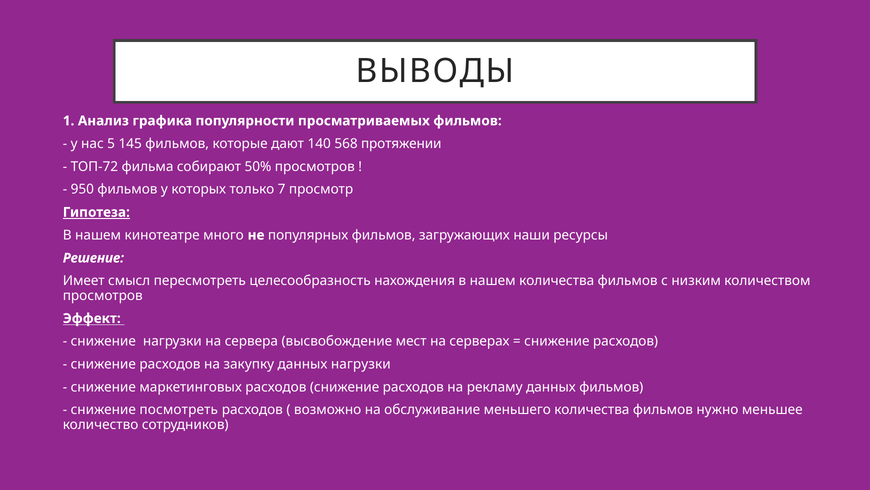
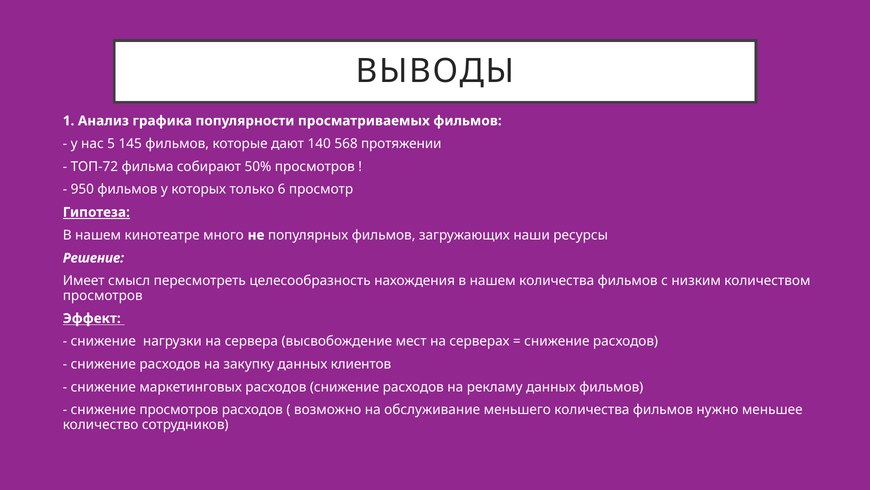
7: 7 -> 6 (282, 189)
данных нагрузки: нагрузки -> клиентов (361, 364)
снижение посмотреть: посмотреть -> просмотров (179, 409)
